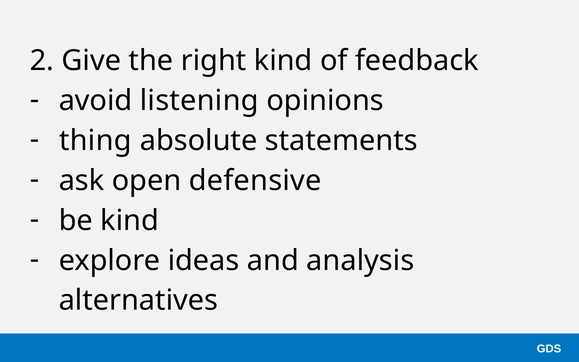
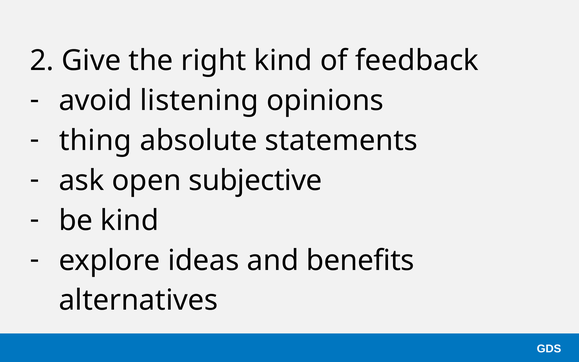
defensive: defensive -> subjective (255, 181)
analysis: analysis -> benefits (360, 260)
